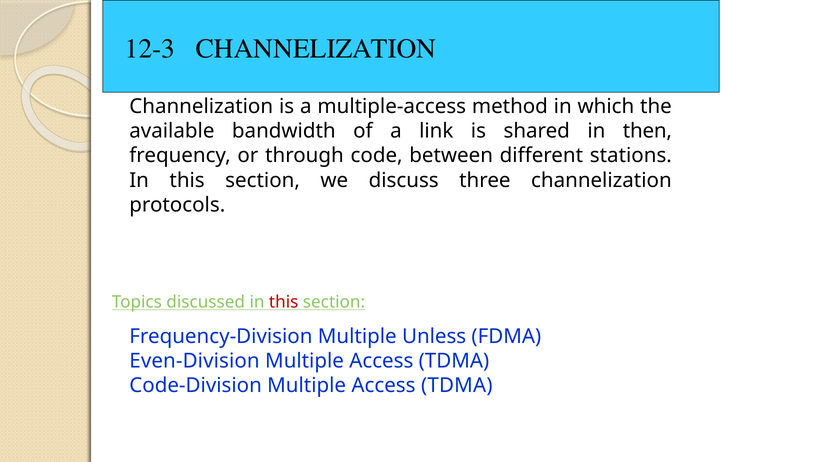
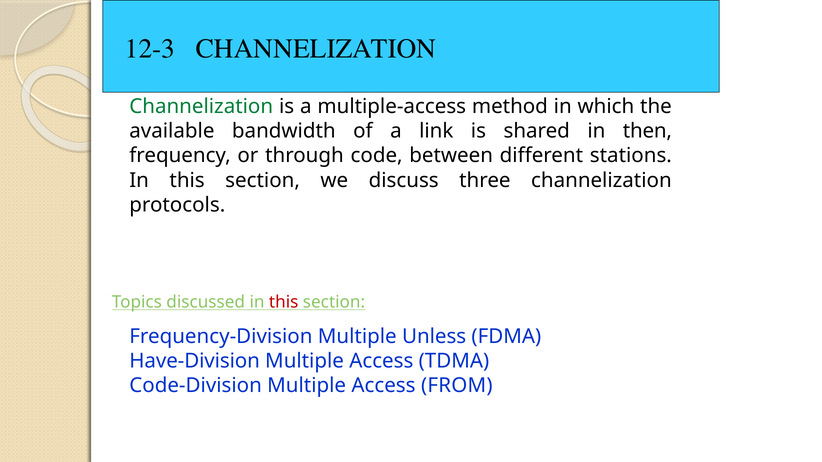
Channelization colour: black -> green (201, 107)
Even-Division: Even-Division -> Have-Division (195, 361)
Code-Division Multiple Access TDMA: TDMA -> FROM (457, 386)
